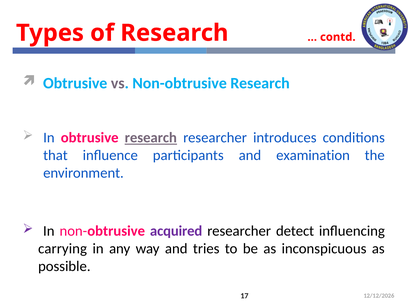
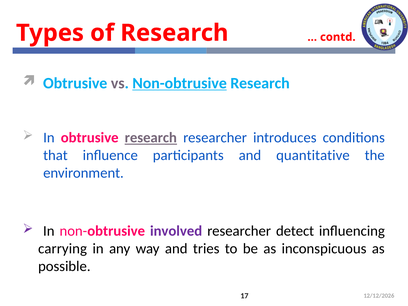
Non-obtrusive underline: none -> present (180, 83)
examination: examination -> quantitative (313, 155)
acquired: acquired -> involved (176, 231)
